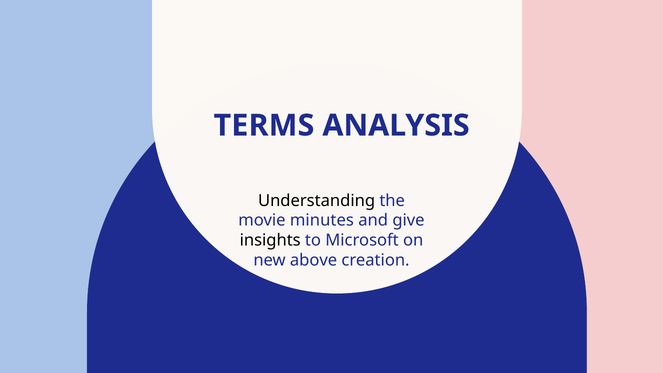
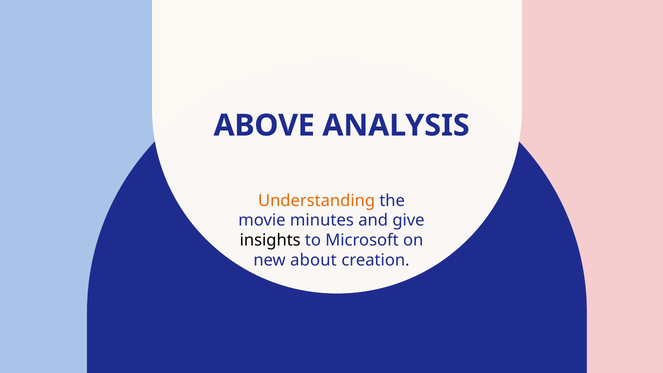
TERMS: TERMS -> ABOVE (264, 125)
Understanding colour: black -> orange (317, 201)
above: above -> about (313, 260)
